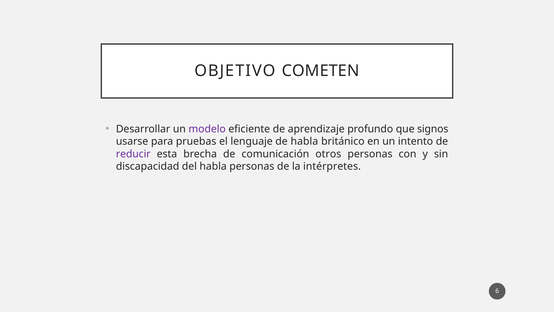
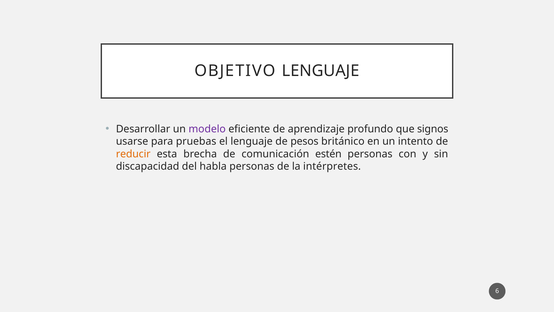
OBJETIVO COMETEN: COMETEN -> LENGUAJE (321, 71)
de habla: habla -> pesos (304, 141)
reducir colour: purple -> orange (133, 154)
otros: otros -> estén (328, 154)
